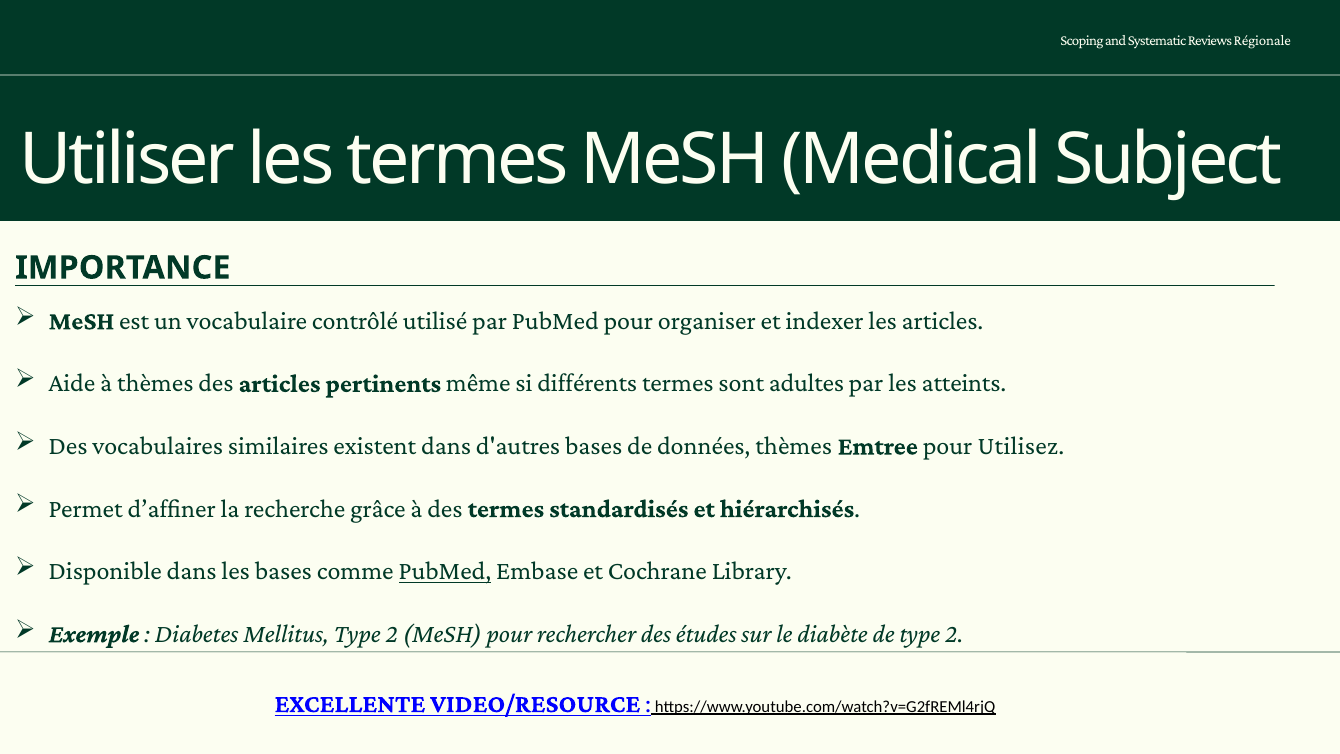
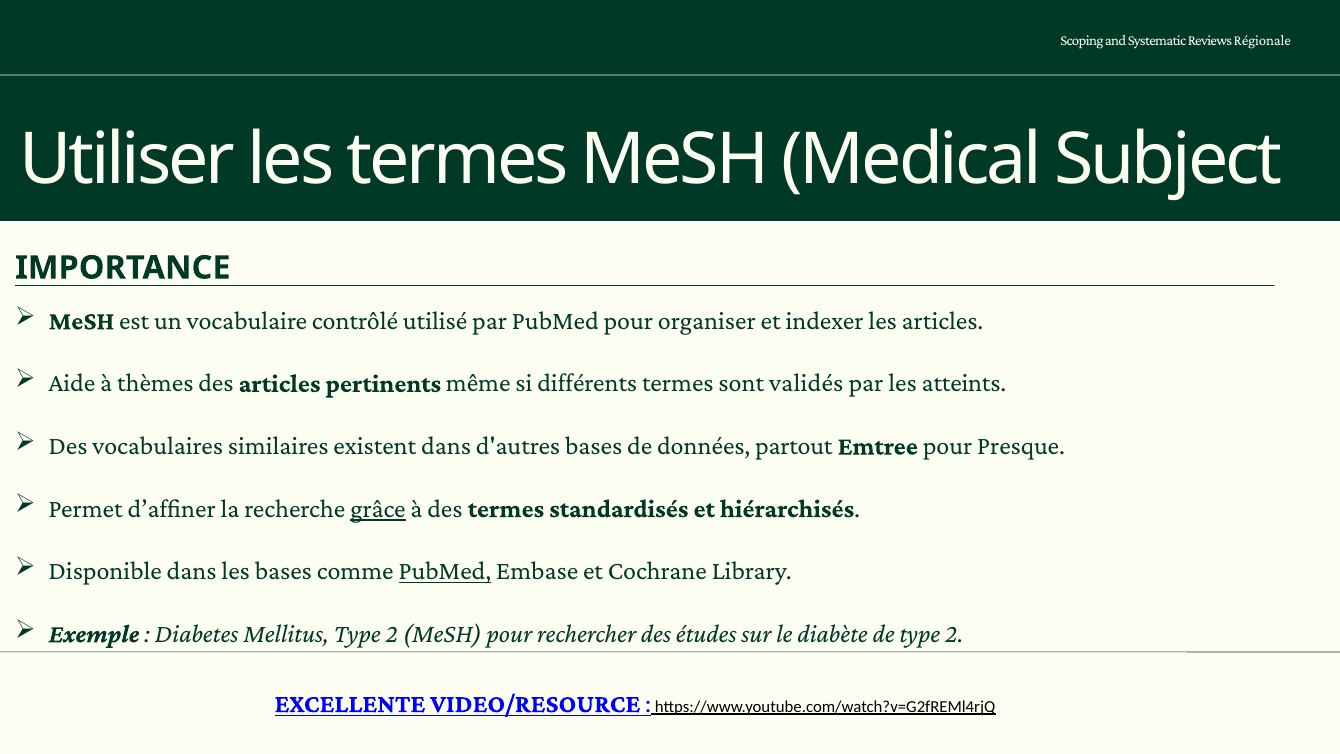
adultes: adultes -> validés (806, 383)
données thèmes: thèmes -> partout (794, 446)
Utilisez: Utilisez -> Presque (1021, 446)
grâce underline: none -> present (378, 508)
